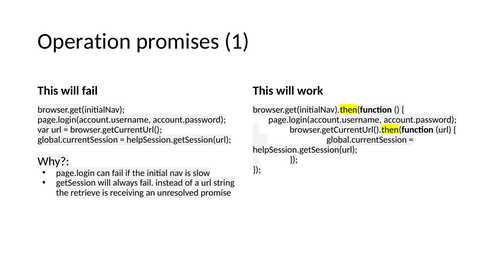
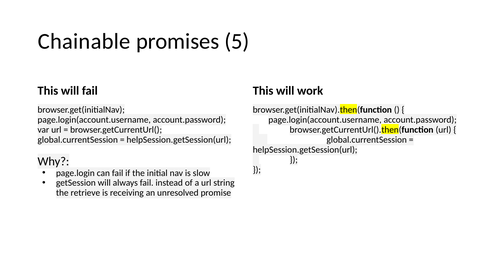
Operation: Operation -> Chainable (84, 41)
1: 1 -> 5 (237, 41)
